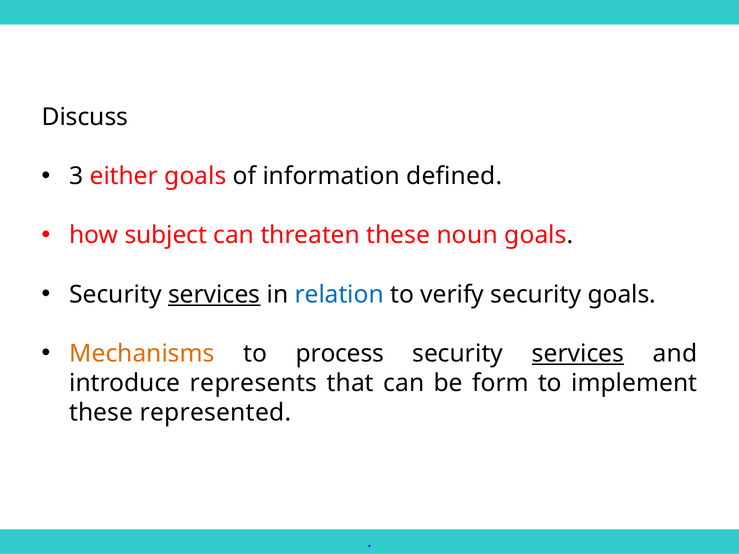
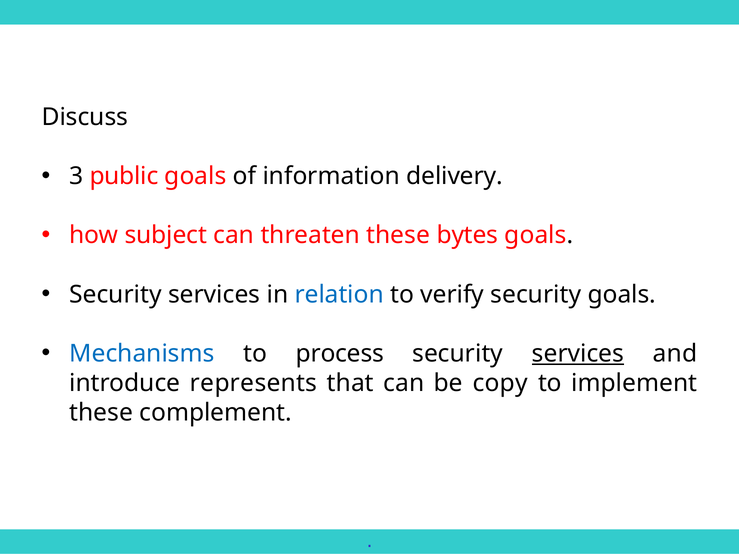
either: either -> public (124, 176)
defined: defined -> delivery (455, 176)
noun: noun -> bytes (467, 235)
services underline: present -> none (214, 295)
Mechanisms colour: orange -> blue (142, 354)
form: form -> copy (500, 383)
represented: represented -> complement (216, 413)
